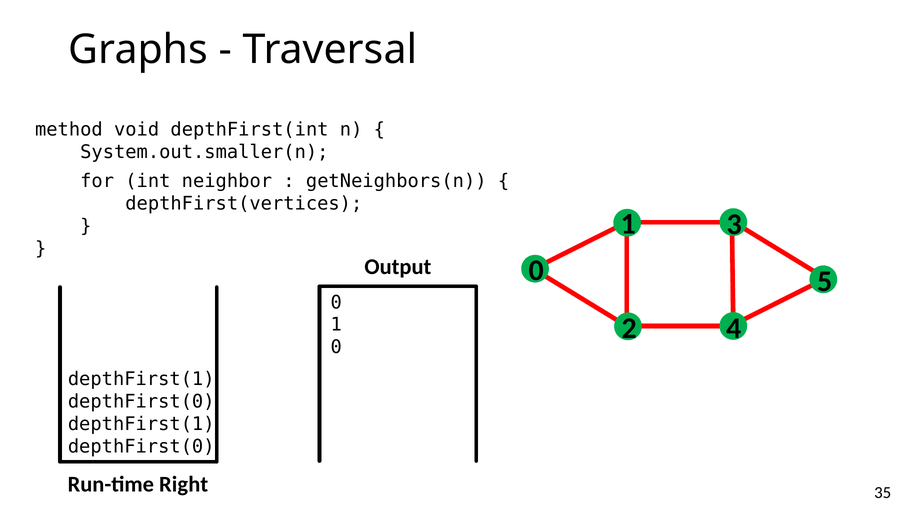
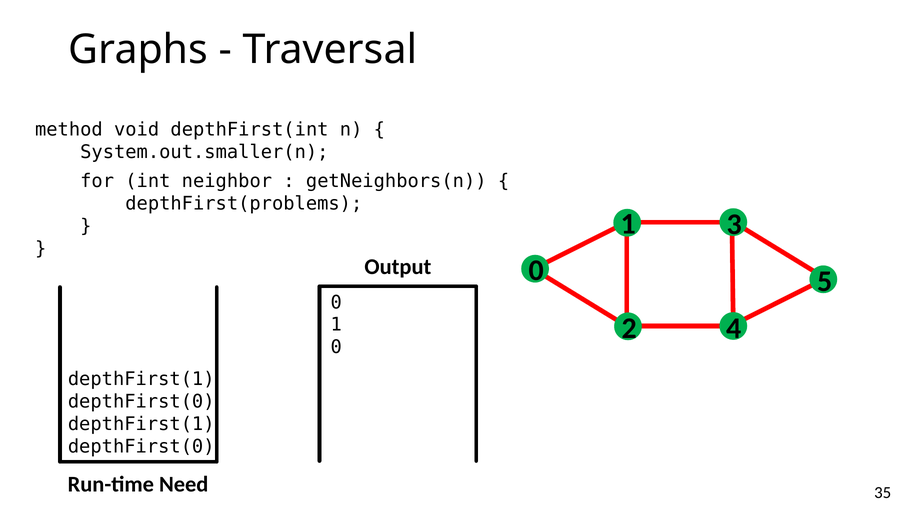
depthFirst(vertices: depthFirst(vertices -> depthFirst(problems (244, 204)
Right: Right -> Need (184, 484)
